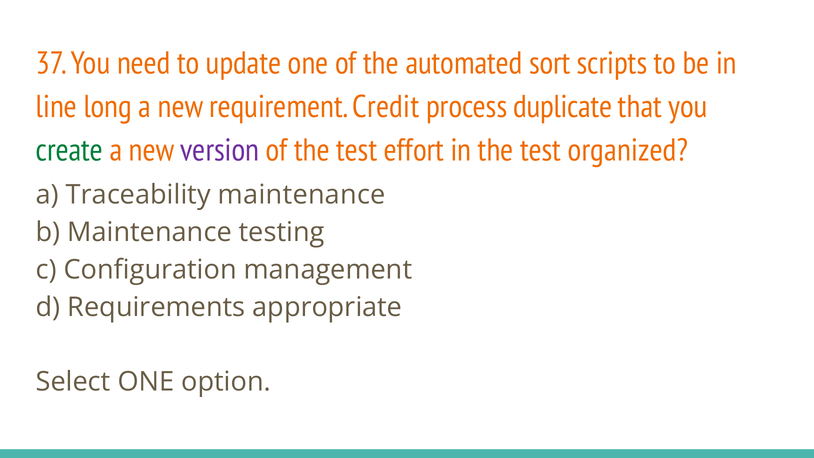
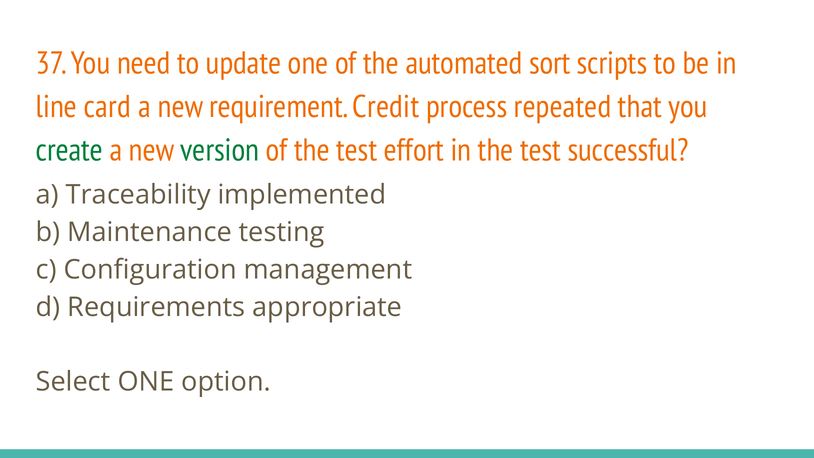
long: long -> card (108, 107)
duplicate: duplicate -> repeated (563, 107)
version colour: purple -> green (220, 150)
organized: organized -> successful (628, 150)
Traceability maintenance: maintenance -> implemented (302, 195)
